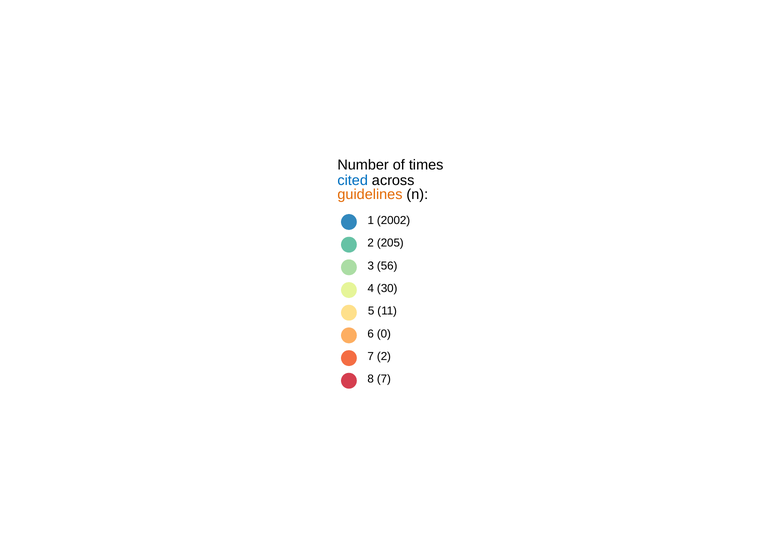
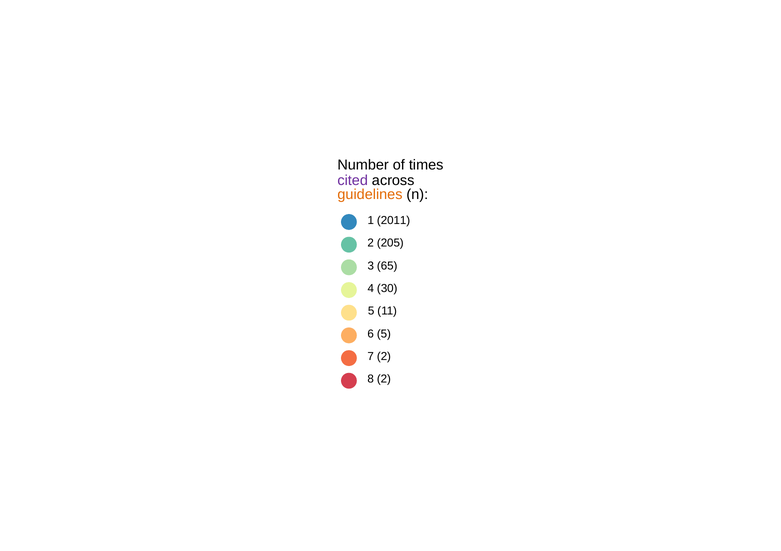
cited colour: blue -> purple (353, 180)
2002: 2002 -> 2011 (394, 220)
56: 56 -> 65 (387, 265)
6 0: 0 -> 5 (384, 333)
8 7: 7 -> 2 (384, 379)
